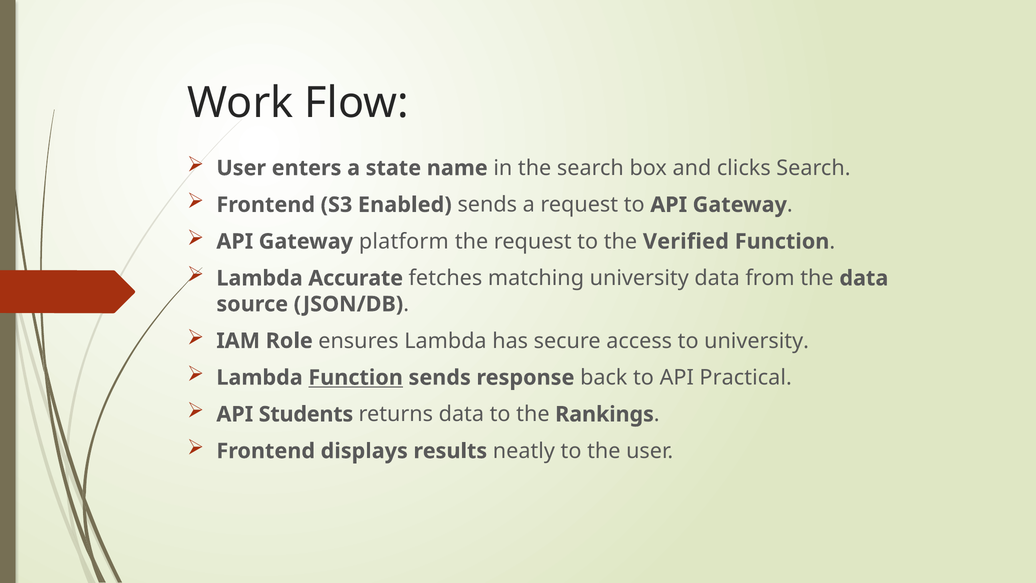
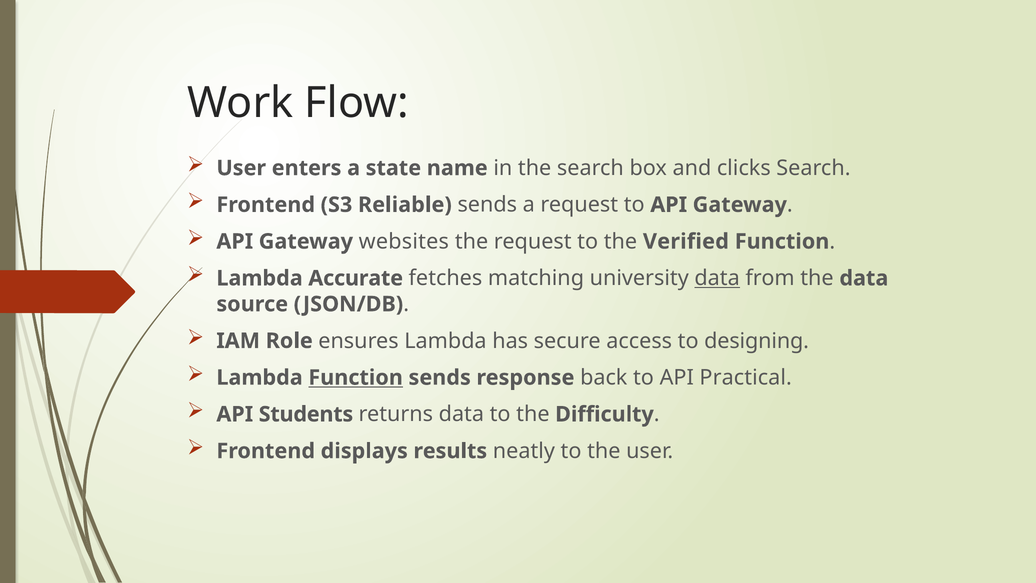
Enabled: Enabled -> Reliable (405, 205)
platform: platform -> websites (404, 241)
data underline: none -> present (717, 278)
to university: university -> designing (757, 341)
Rankings: Rankings -> Difficulty (604, 414)
